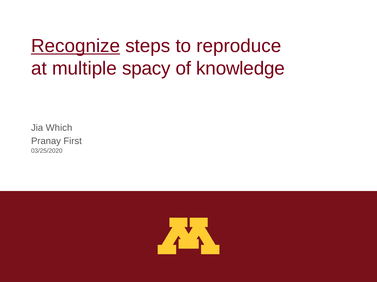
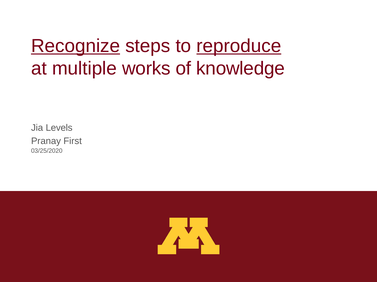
reproduce underline: none -> present (239, 46)
spacy: spacy -> works (146, 69)
Which: Which -> Levels (59, 128)
